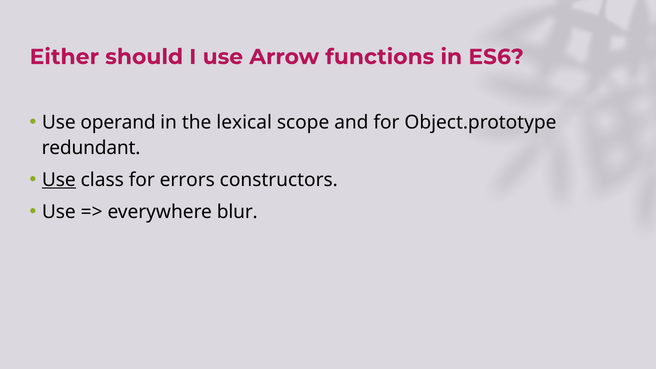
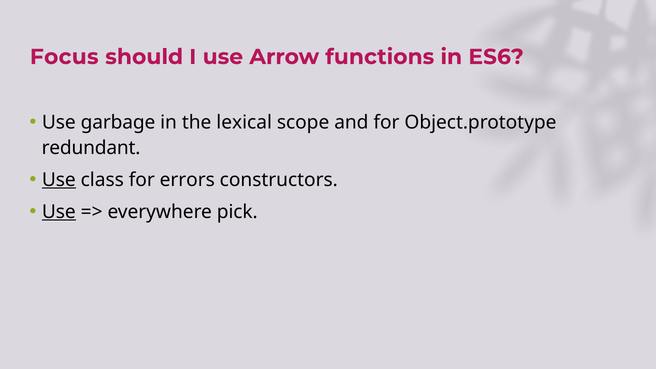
Either: Either -> Focus (64, 57)
operand: operand -> garbage (118, 122)
Use underline: none -> present (59, 212)
blur: blur -> pick (237, 212)
